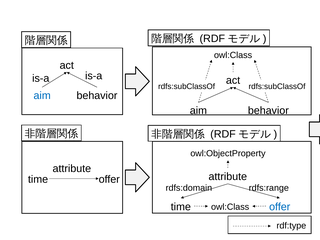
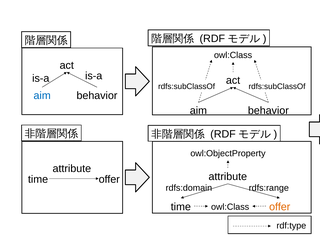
offer colour: blue -> orange (280, 207)
